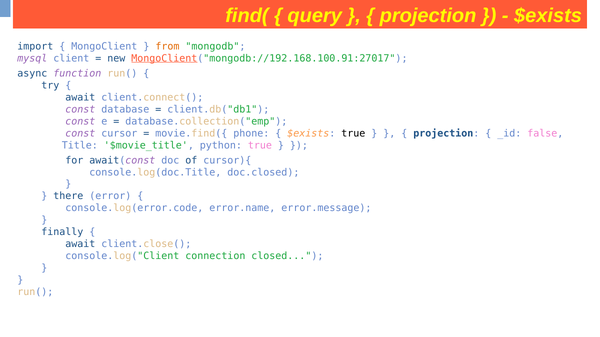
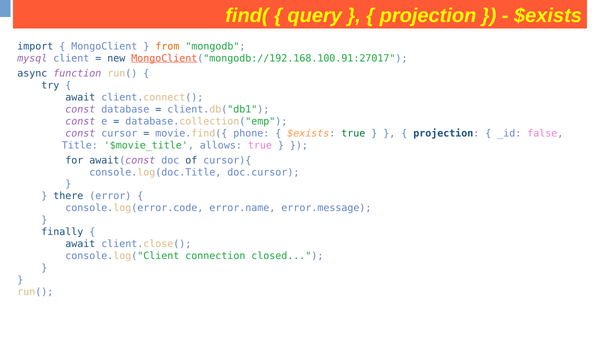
true colour: black -> green (353, 133)
python: python -> allows (221, 145)
doc.closed: doc.closed -> doc.cursor (263, 172)
